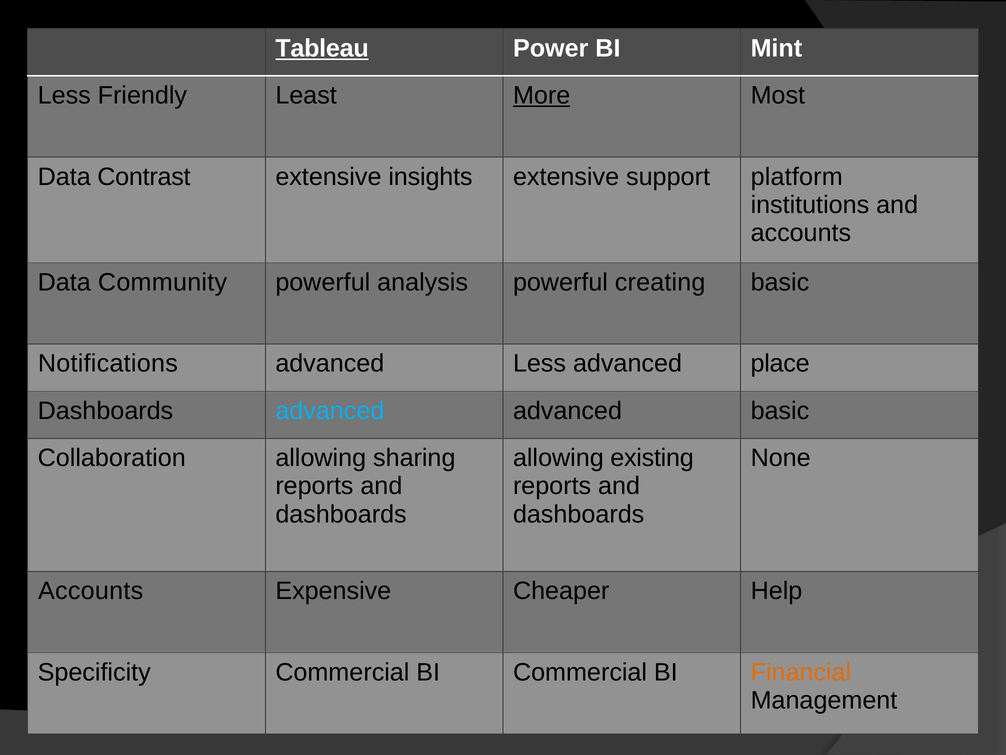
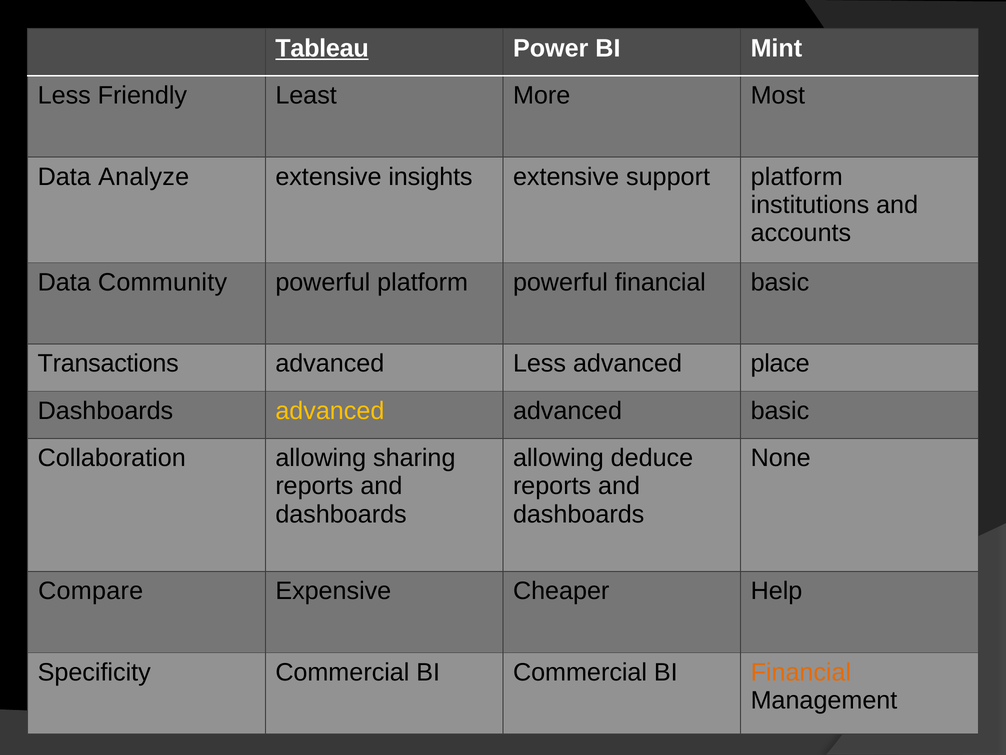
More underline: present -> none (542, 95)
Contrast: Contrast -> Analyze (144, 177)
powerful analysis: analysis -> platform (423, 282)
powerful creating: creating -> financial (660, 282)
Notifications: Notifications -> Transactions (108, 363)
advanced colour: light blue -> yellow (330, 410)
existing: existing -> deduce (652, 458)
Accounts: Accounts -> Compare (91, 591)
